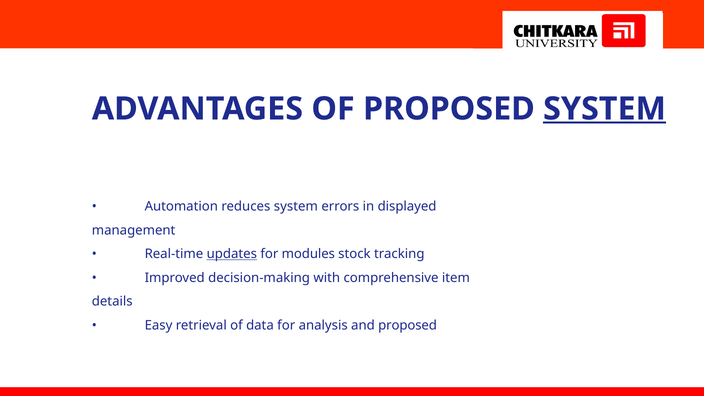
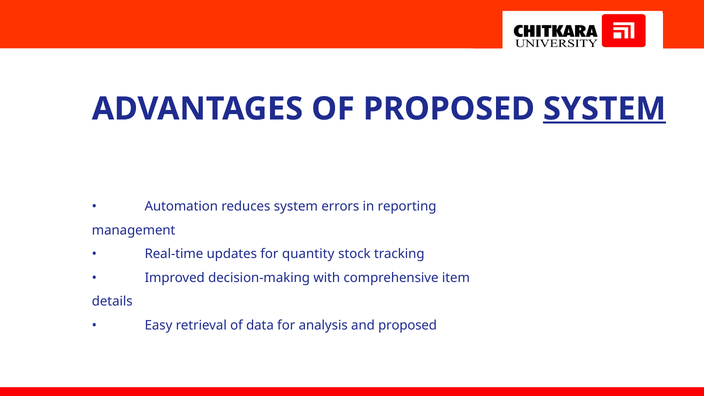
displayed: displayed -> reporting (407, 206)
updates underline: present -> none (232, 254)
modules: modules -> quantity (308, 254)
